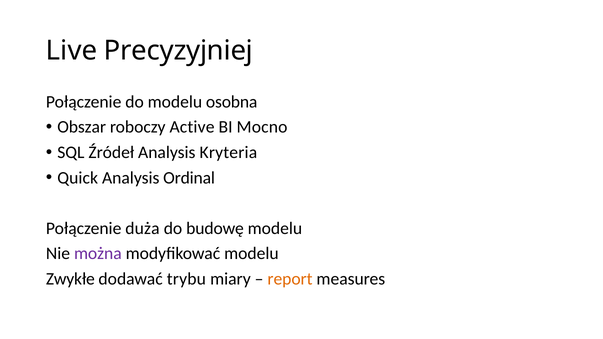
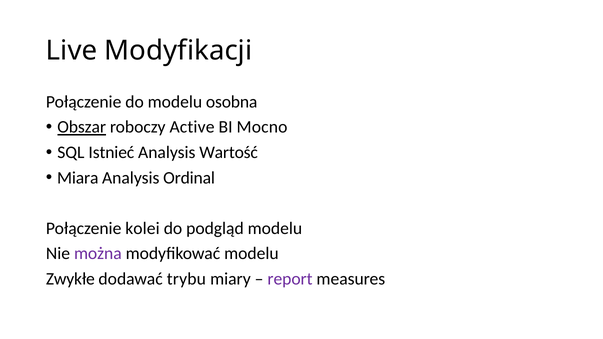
Precyzyjniej: Precyzyjniej -> Modyfikacji (178, 51)
Obszar underline: none -> present (82, 127)
Źródeł: Źródeł -> Istnieć (111, 153)
Kryteria: Kryteria -> Wartość (229, 153)
Quick: Quick -> Miara (78, 178)
duża: duża -> kolei (143, 228)
budowę: budowę -> podgląd (215, 228)
report colour: orange -> purple (290, 279)
